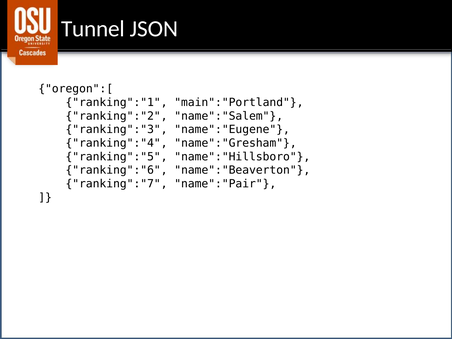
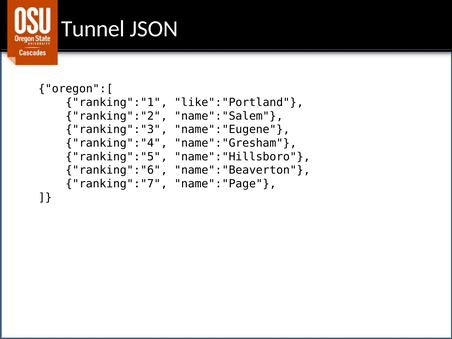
main":"Portland: main":"Portland -> like":"Portland (239, 102)
name":"Pair: name":"Pair -> name":"Page (225, 184)
